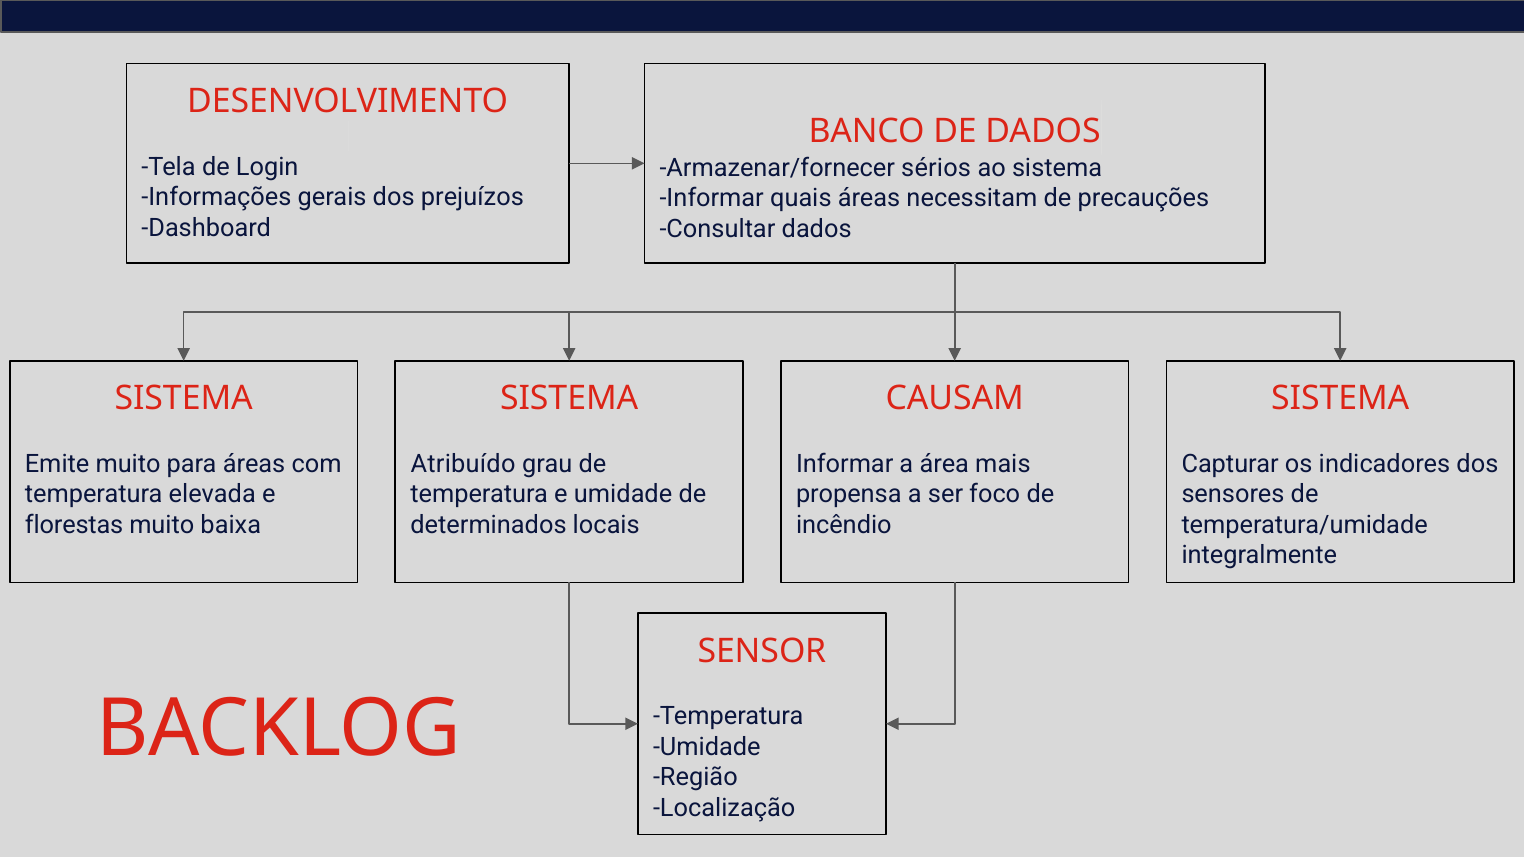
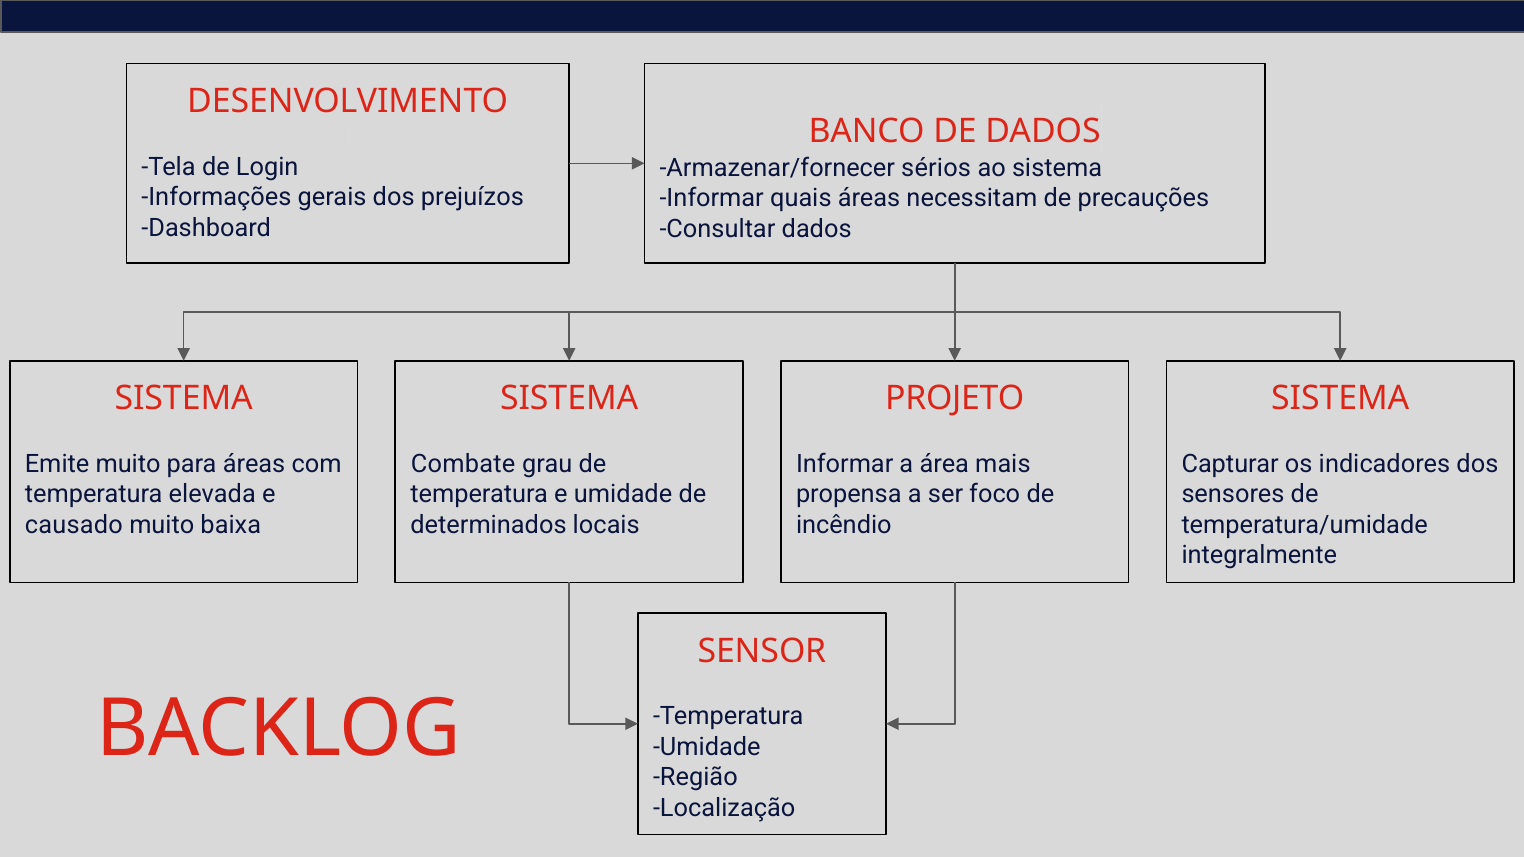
CAUSAM: CAUSAM -> PROJETO (955, 399)
Atribuído: Atribuído -> Combate (463, 464)
florestas: florestas -> causado (74, 525)
